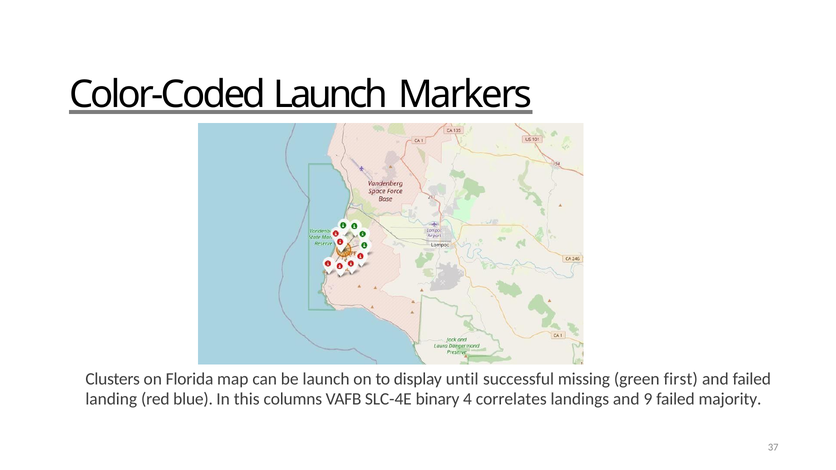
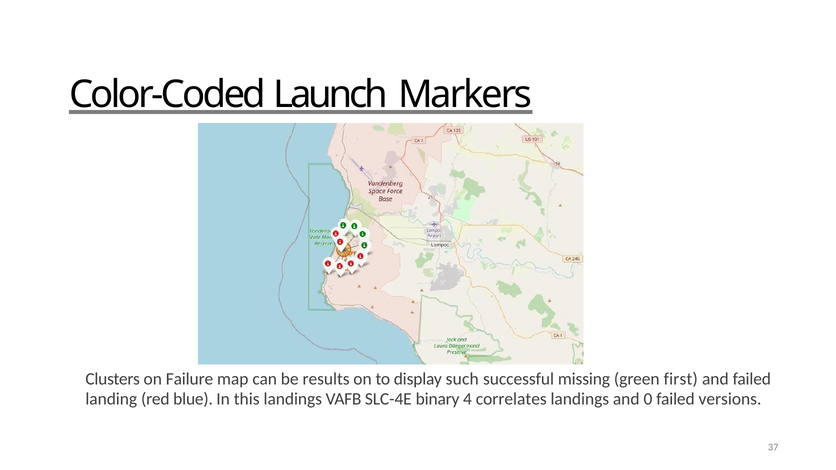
Florida: Florida -> Failure (190, 379)
be launch: launch -> results (326, 379)
until: until -> such (462, 379)
this columns: columns -> landings (293, 399)
9: 9 -> 0 (648, 399)
majority: majority -> versions (730, 399)
